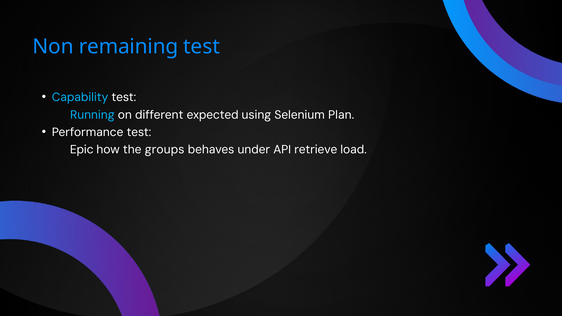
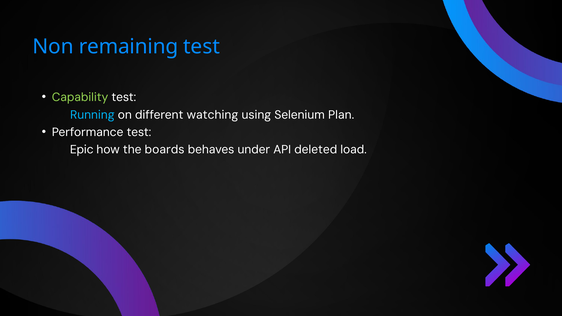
Capability colour: light blue -> light green (80, 97)
expected: expected -> watching (212, 115)
groups: groups -> boards (165, 150)
retrieve: retrieve -> deleted (316, 150)
